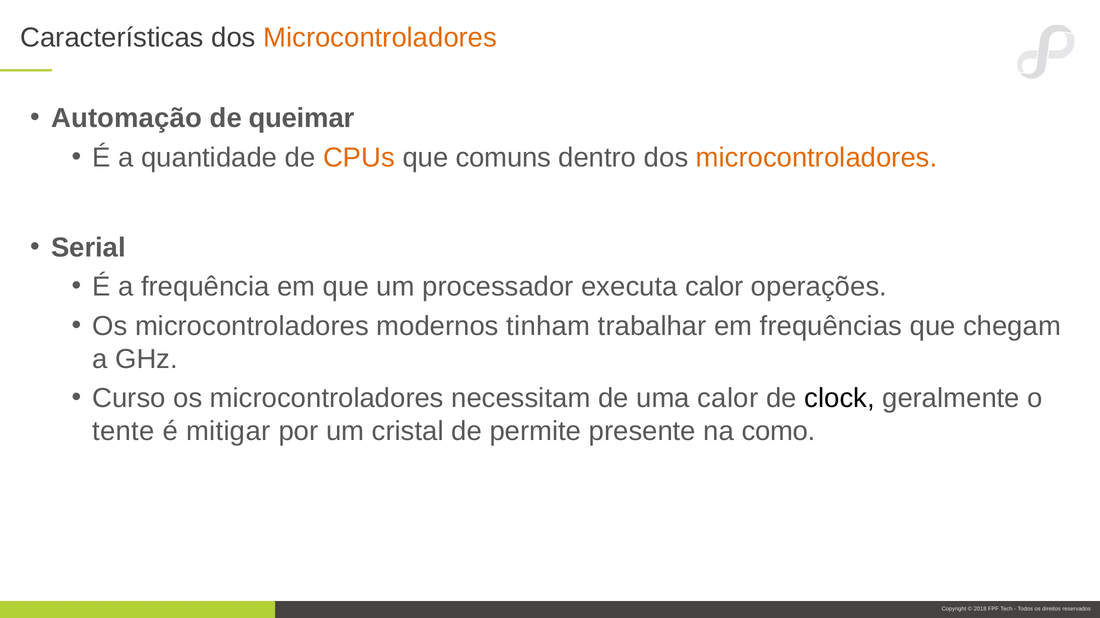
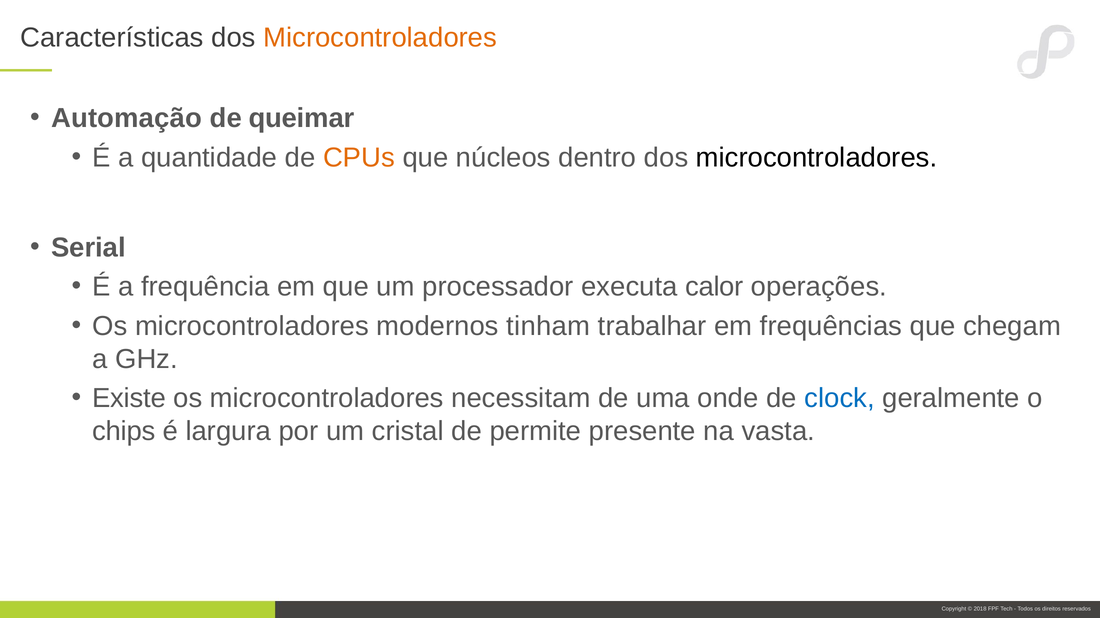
comuns: comuns -> núcleos (503, 158)
microcontroladores colour: orange -> black (817, 158)
Curso: Curso -> Existe (129, 399)
uma calor: calor -> onde (728, 399)
clock colour: black -> blue (840, 399)
tente: tente -> chips (124, 432)
mitigar: mitigar -> largura (228, 432)
como: como -> vasta (778, 432)
